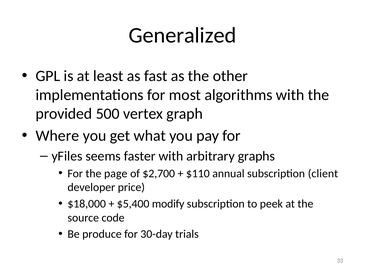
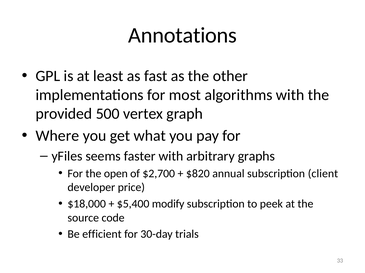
Generalized: Generalized -> Annotations (183, 35)
page: page -> open (116, 174)
$110: $110 -> $820 (198, 174)
produce: produce -> efficient (102, 235)
